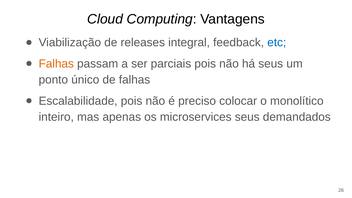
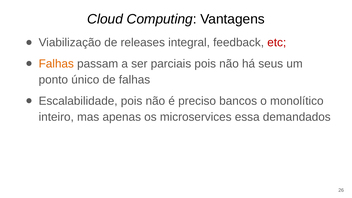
etc colour: blue -> red (277, 43)
colocar: colocar -> bancos (238, 101)
microservices seus: seus -> essa (247, 117)
